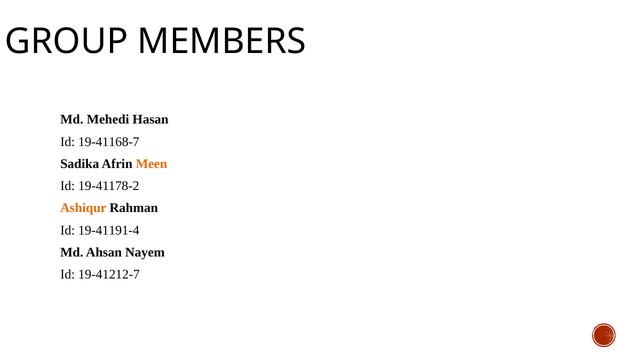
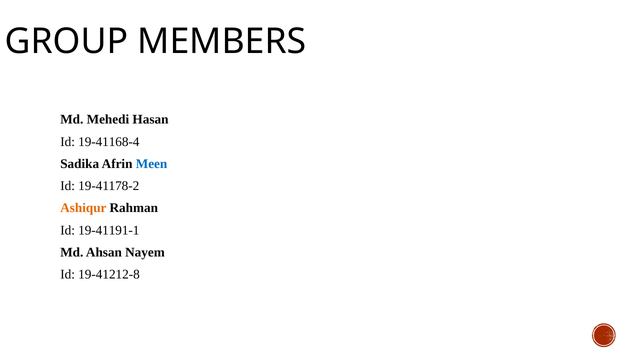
19-41168-7: 19-41168-7 -> 19-41168-4 (109, 142)
Meen colour: orange -> blue (152, 164)
19-41191-4: 19-41191-4 -> 19-41191-1 (109, 230)
19-41212-7: 19-41212-7 -> 19-41212-8 (109, 275)
